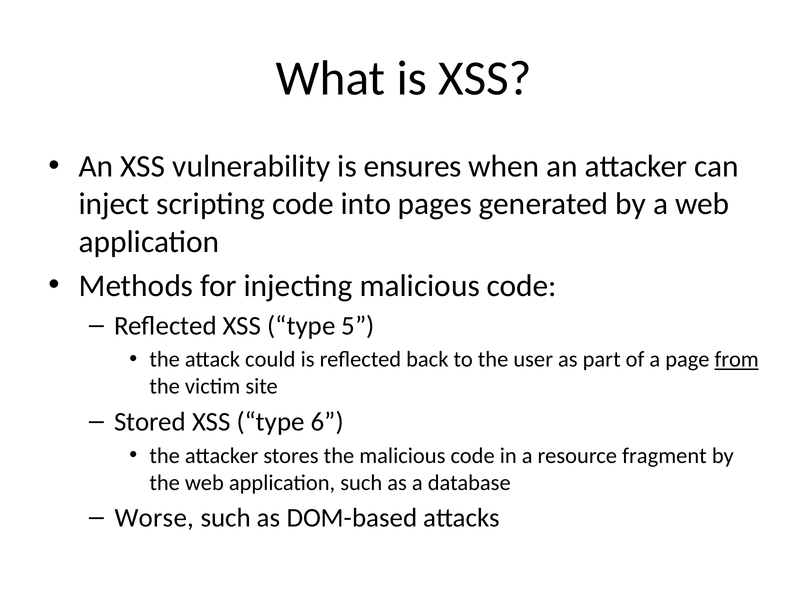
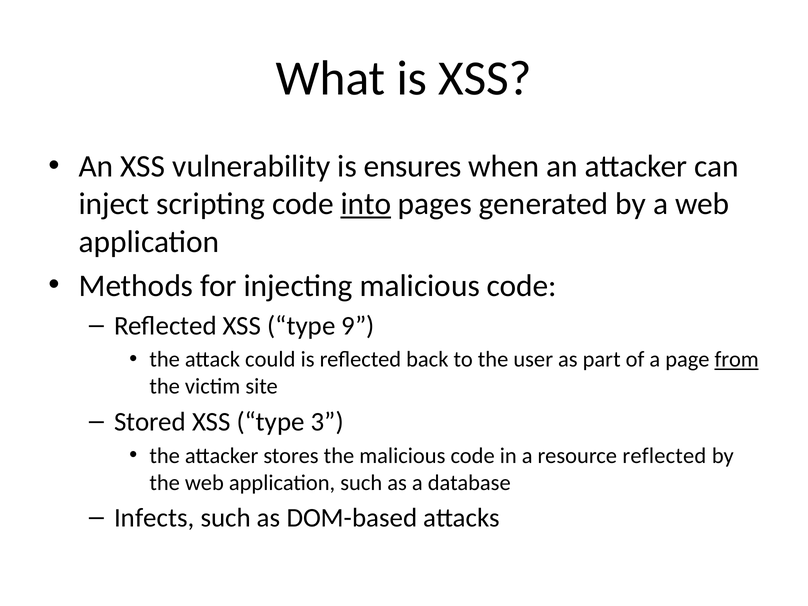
into underline: none -> present (366, 204)
5: 5 -> 9 (358, 326)
6: 6 -> 3 (327, 422)
resource fragment: fragment -> reflected (664, 456)
Worse: Worse -> Infects (154, 518)
